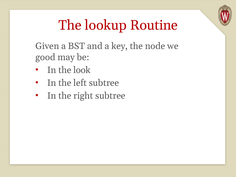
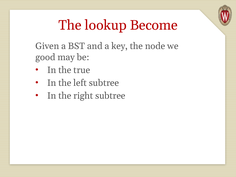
Routine: Routine -> Become (154, 25)
look: look -> true (82, 70)
